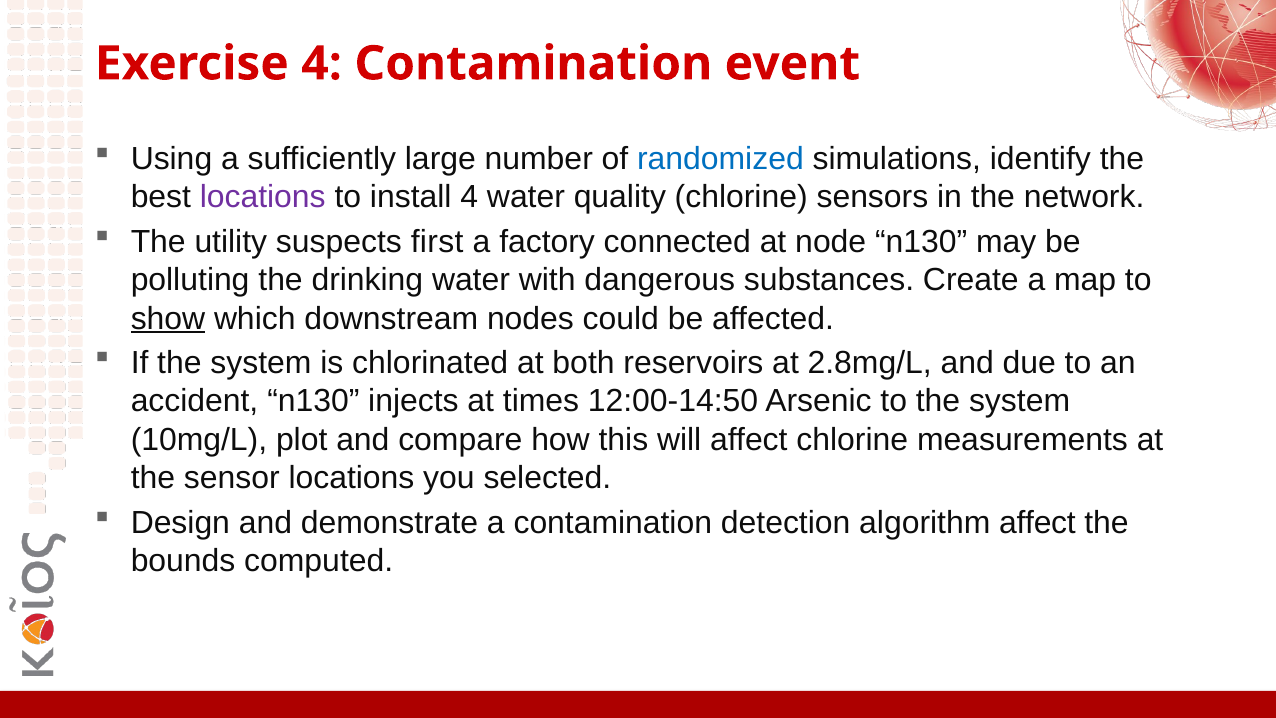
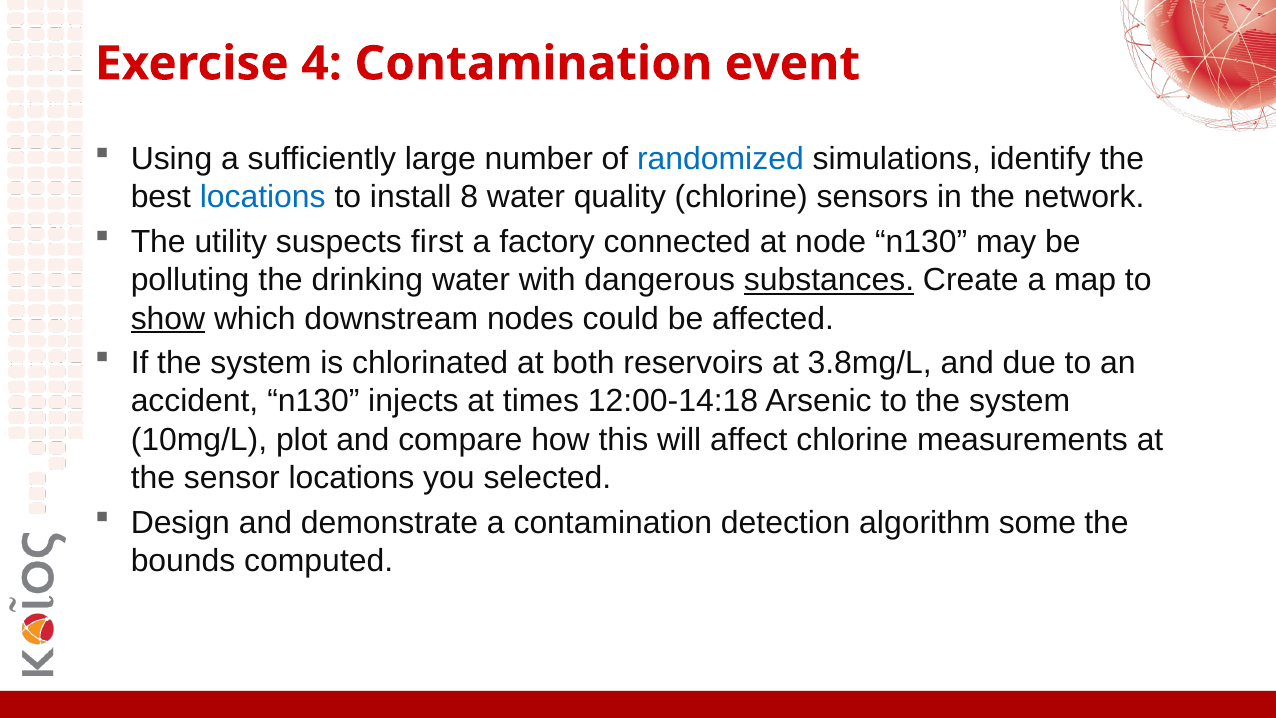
locations colour: purple -> blue (263, 197)
install 4: 4 -> 8 (469, 197)
substances underline: none -> present (829, 280)
2.8mg/L: 2.8mg/L -> 3.8mg/L (870, 363)
12:00-14:50: 12:00-14:50 -> 12:00-14:18 (673, 401)
algorithm affect: affect -> some (1037, 523)
